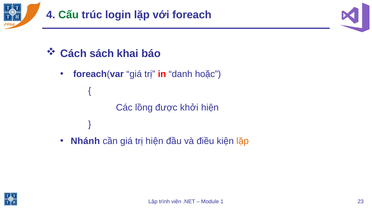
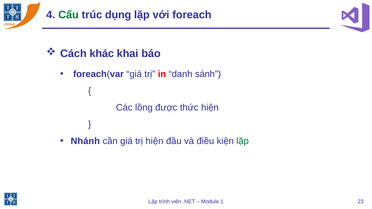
login: login -> dụng (118, 15)
sách: sách -> khác (102, 54)
hoặc: hoặc -> sánh (208, 74)
khởi: khởi -> thức (189, 108)
lặp colour: orange -> green (243, 141)
